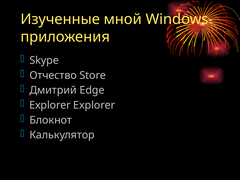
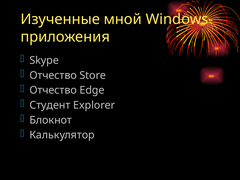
Дмитрий: Дмитрий -> Отчество (53, 90)
Explorer: Explorer -> Студент (50, 105)
